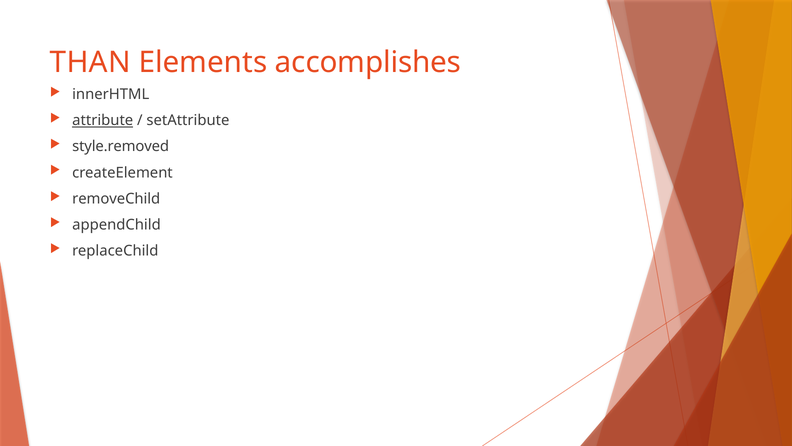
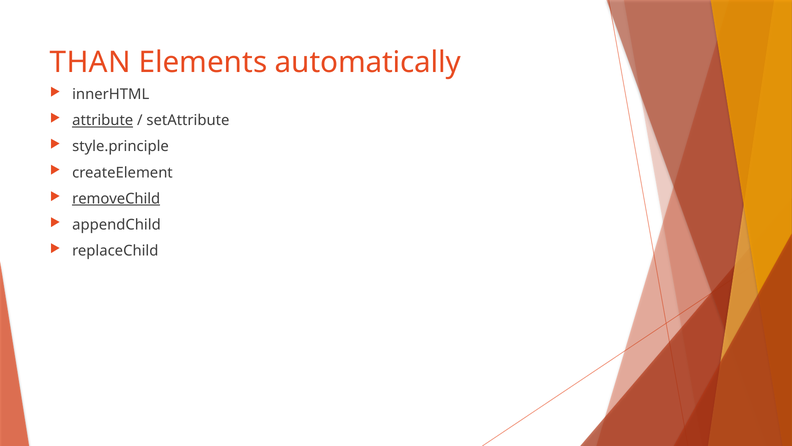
accomplishes: accomplishes -> automatically (368, 62)
style.removed: style.removed -> style.principle (121, 146)
removeChild underline: none -> present (116, 199)
